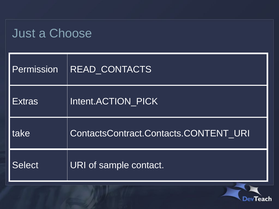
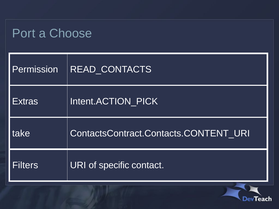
Just: Just -> Port (24, 33)
Select: Select -> Filters (25, 166)
sample: sample -> specific (114, 166)
